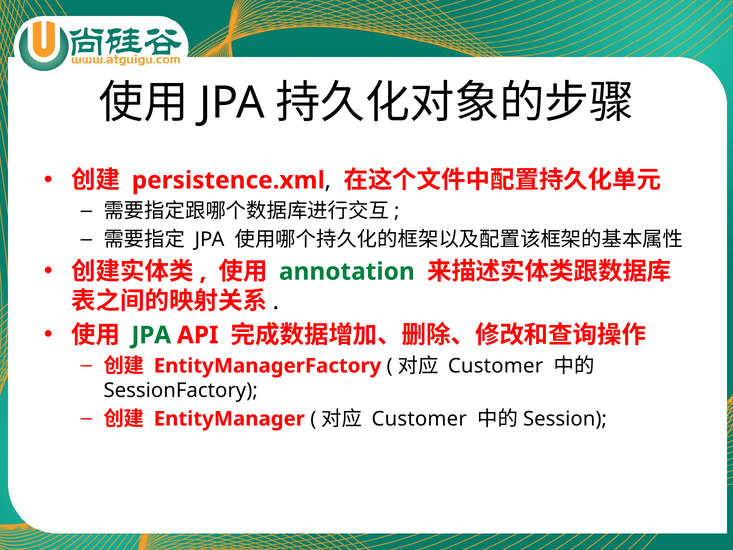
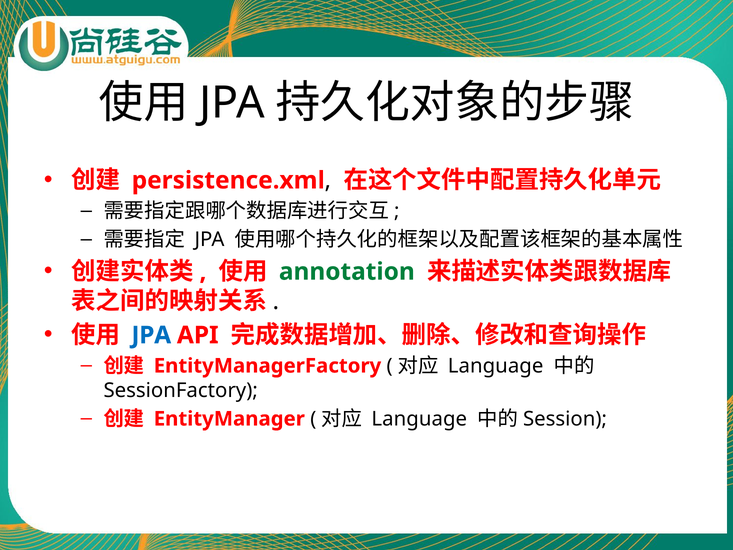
JPA colour: green -> blue (151, 335)
Customer: Customer -> Language (496, 366)
Customer: Customer -> Language (419, 419)
